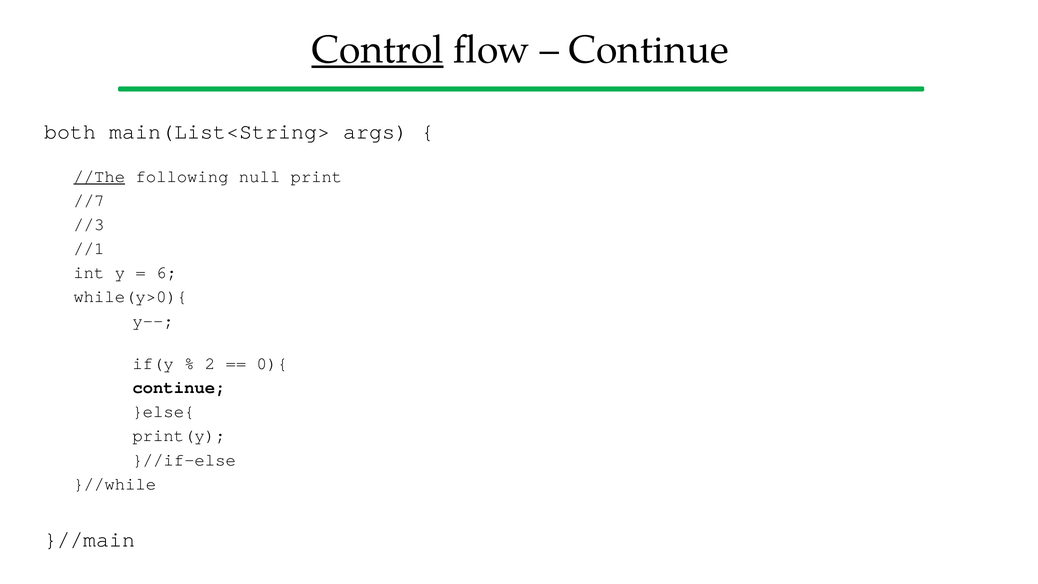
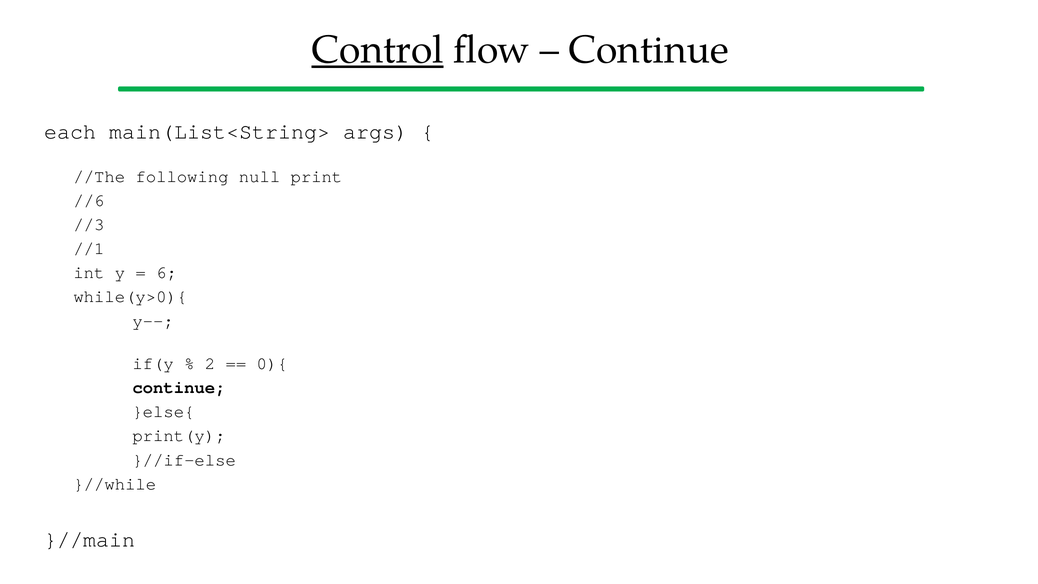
both: both -> each (70, 131)
//The underline: present -> none (99, 176)
//7: //7 -> //6 (89, 200)
